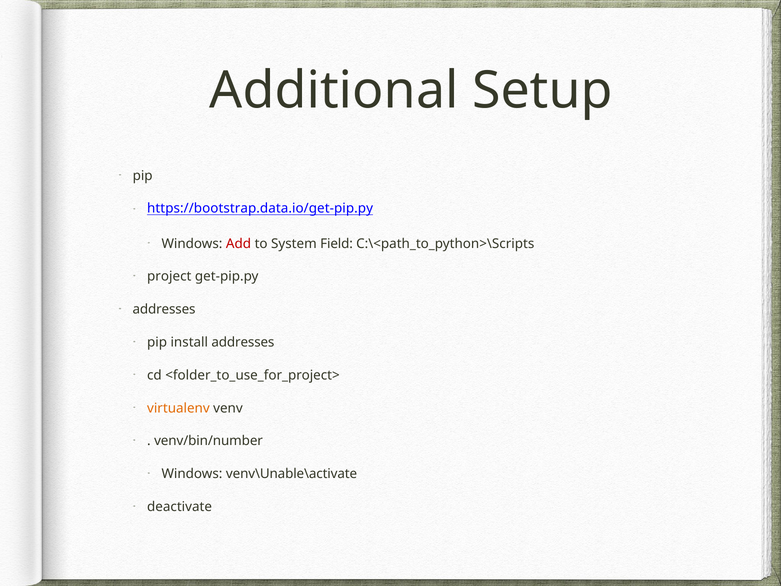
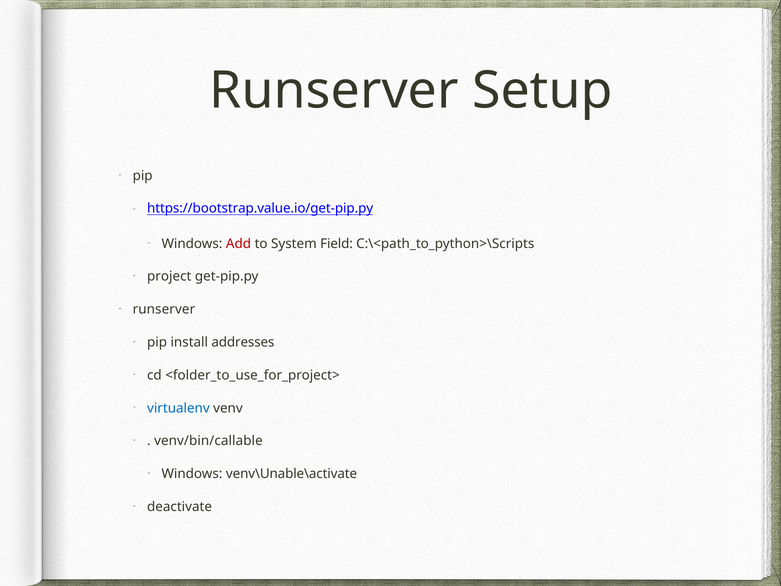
Additional: Additional -> Runserver (334, 91)
https://bootstrap.data.io/get-pip.py: https://bootstrap.data.io/get-pip.py -> https://bootstrap.value.io/get-pip.py (260, 208)
addresses: addresses -> runserver (164, 309)
virtualenv colour: orange -> blue (178, 408)
venv/bin/number: venv/bin/number -> venv/bin/callable (208, 441)
